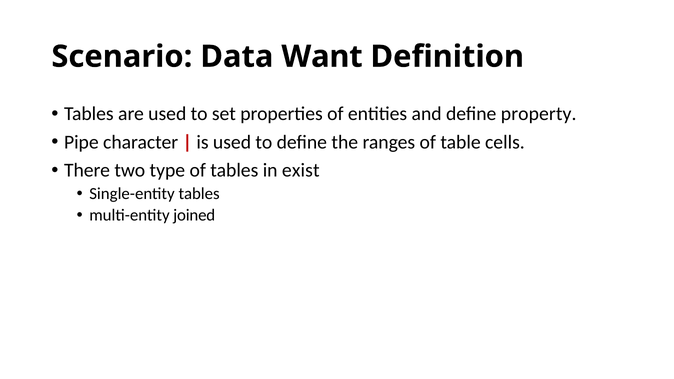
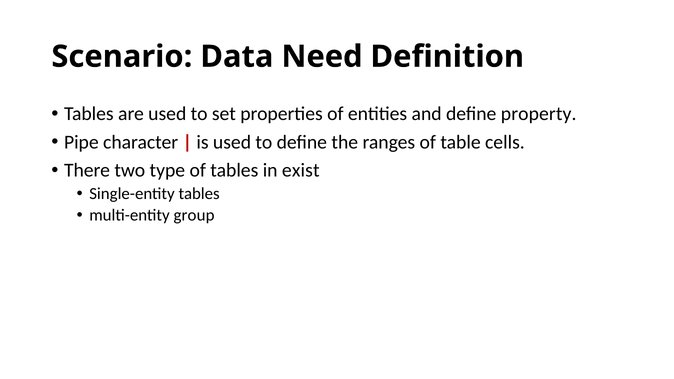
Want: Want -> Need (322, 57)
joined: joined -> group (194, 215)
